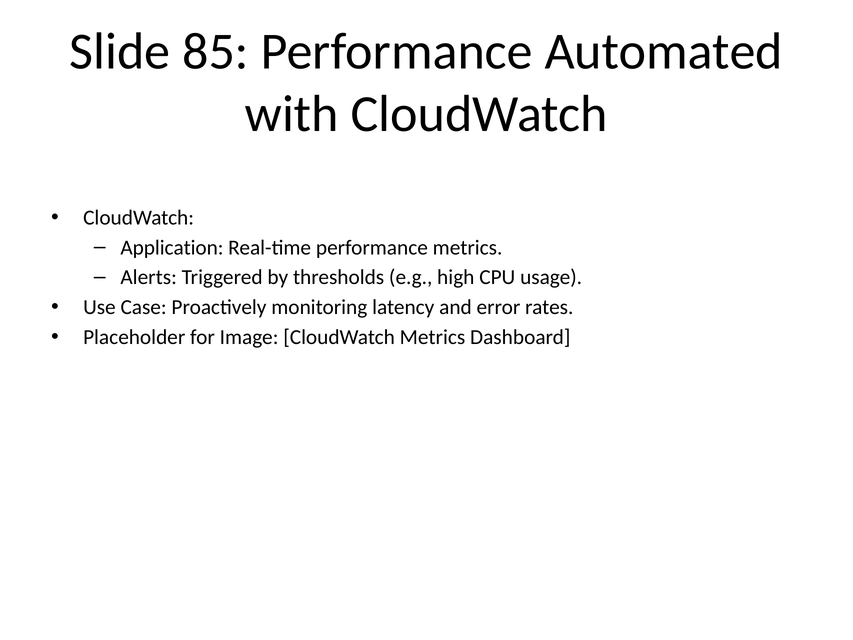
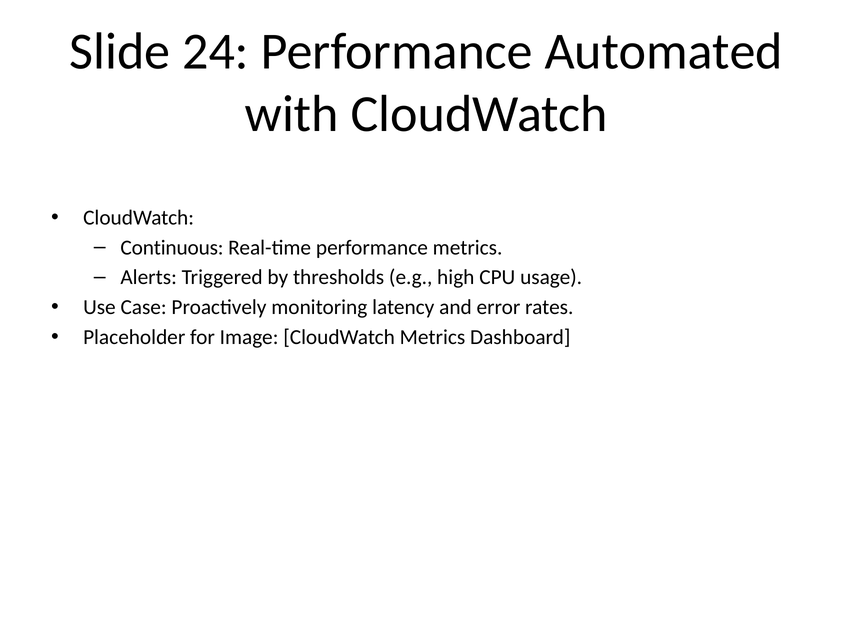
85: 85 -> 24 (216, 51)
Application: Application -> Continuous (172, 247)
